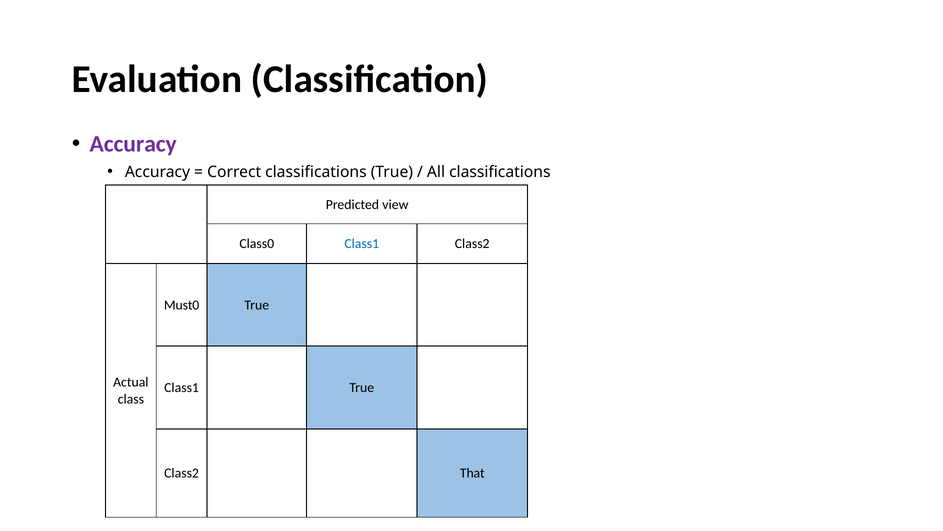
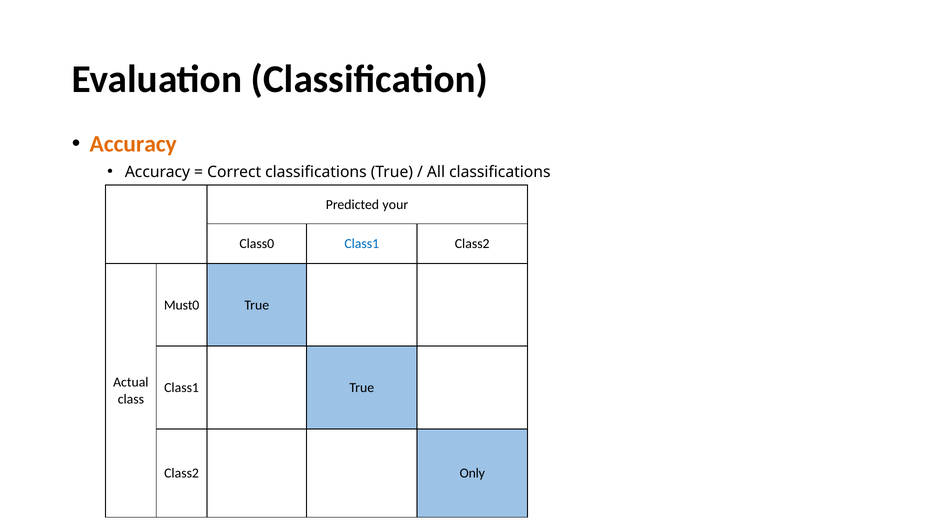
Accuracy colour: purple -> orange (133, 144)
view: view -> your (395, 204)
That: That -> Only (472, 473)
